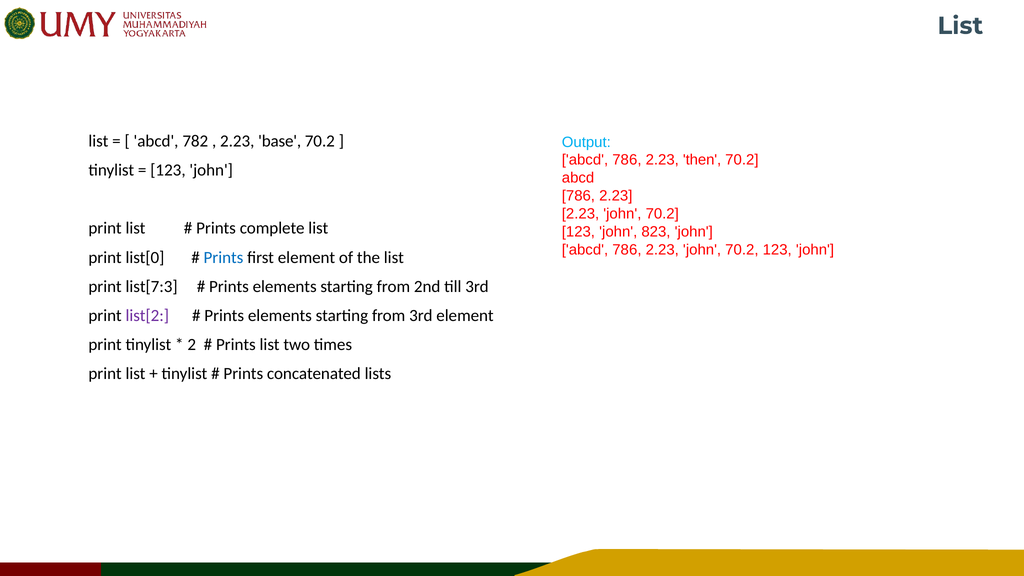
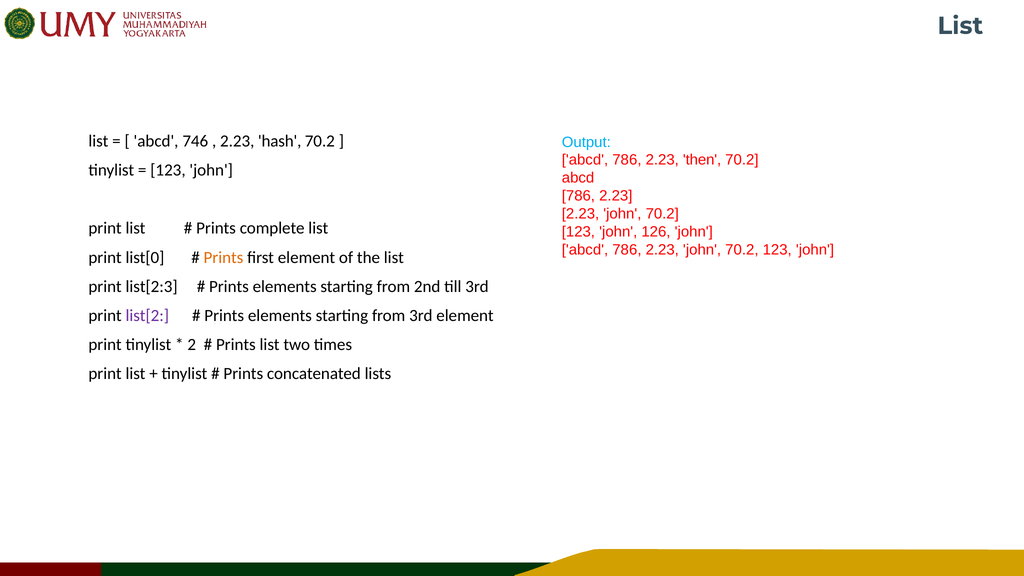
782: 782 -> 746 (195, 141)
base: base -> hash (280, 141)
823: 823 -> 126 (656, 232)
Prints colour: blue -> orange (223, 257)
list[7:3: list[7:3 -> list[2:3 (152, 286)
